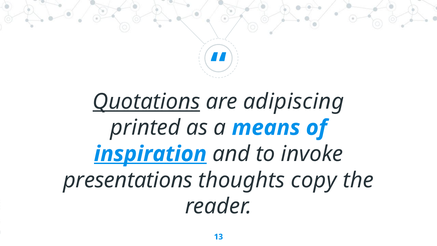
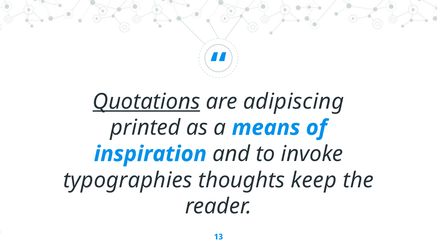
inspiration underline: present -> none (150, 154)
presentations: presentations -> typographies (128, 180)
copy: copy -> keep (314, 180)
